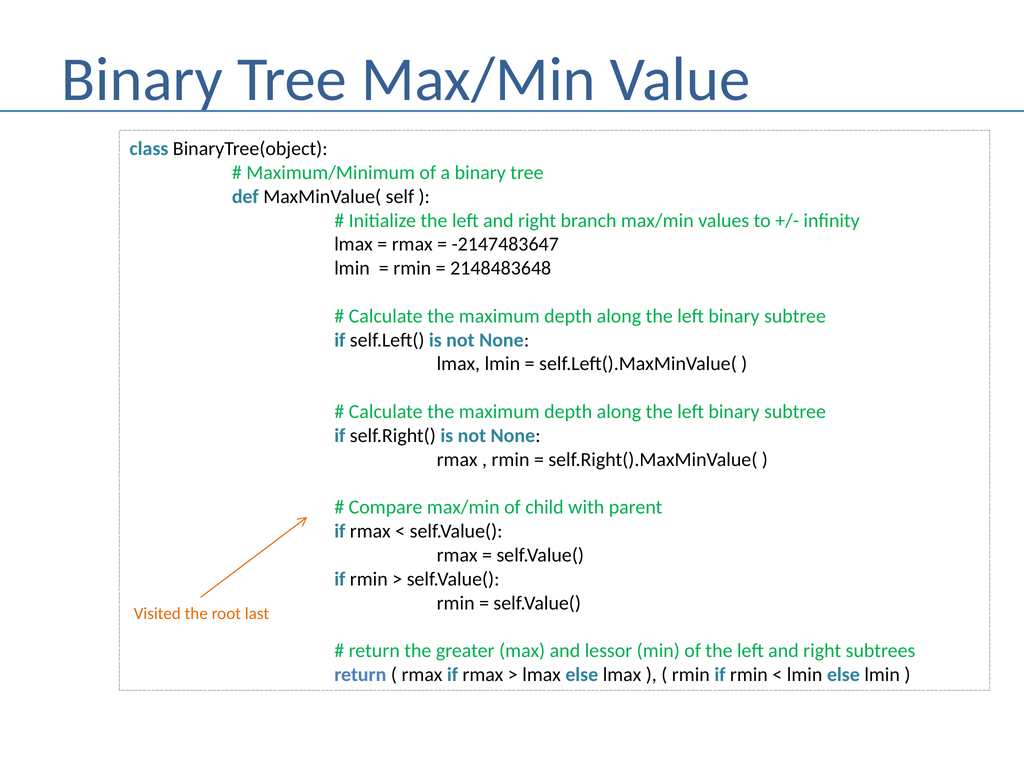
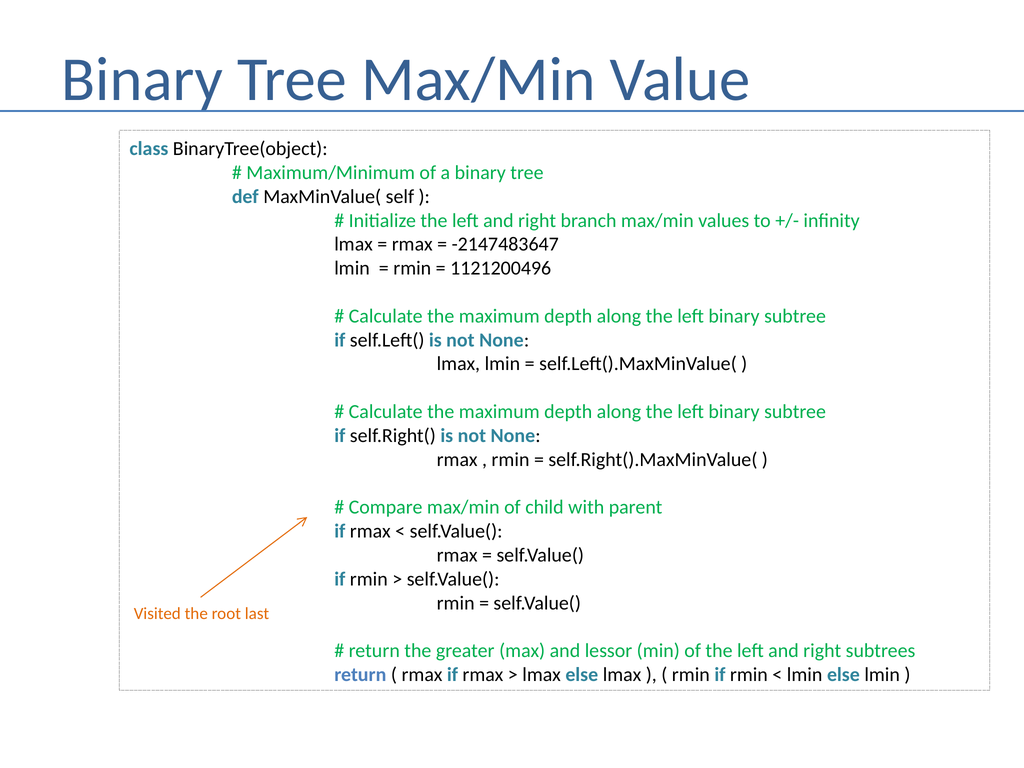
2148483648: 2148483648 -> 1121200496 (501, 268)
